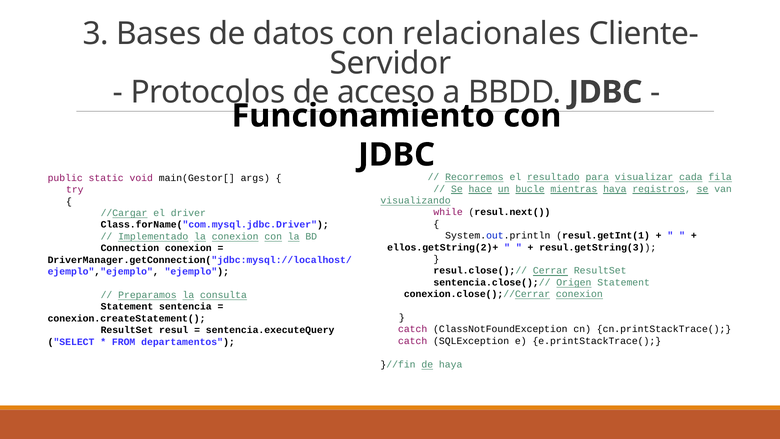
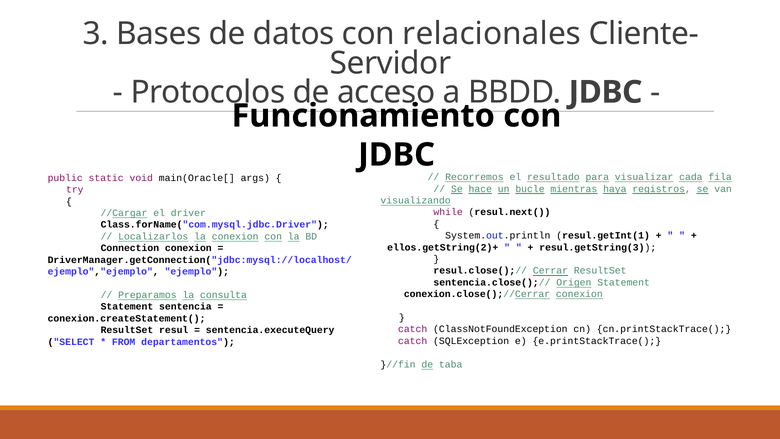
main(Gestor[: main(Gestor[ -> main(Oracle[ (197, 178)
Implementado: Implementado -> Localizarlos (153, 236)
de haya: haya -> taba (451, 364)
